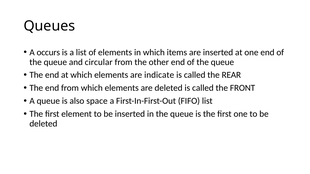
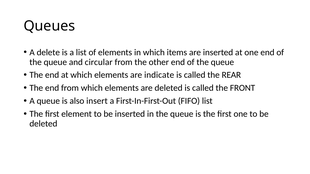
occurs: occurs -> delete (48, 52)
space: space -> insert (97, 101)
